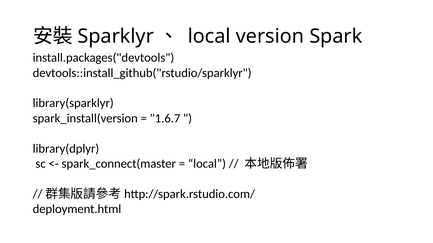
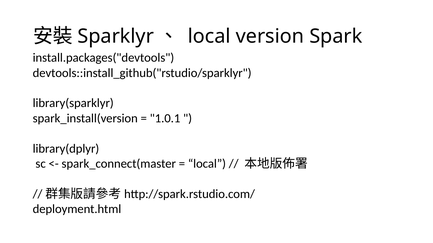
1.6.7: 1.6.7 -> 1.0.1 (165, 119)
